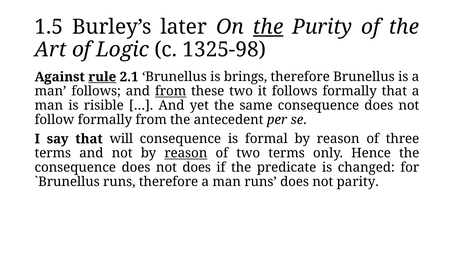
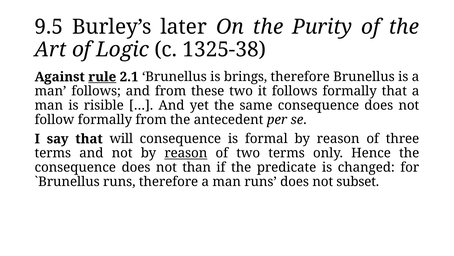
1.5: 1.5 -> 9.5 (49, 27)
the underline: present -> none (268, 27)
1325-98: 1325-98 -> 1325-38 (224, 49)
from underline: present -> none (171, 91)
not does: does -> than (197, 167)
parity: parity -> subset (358, 181)
